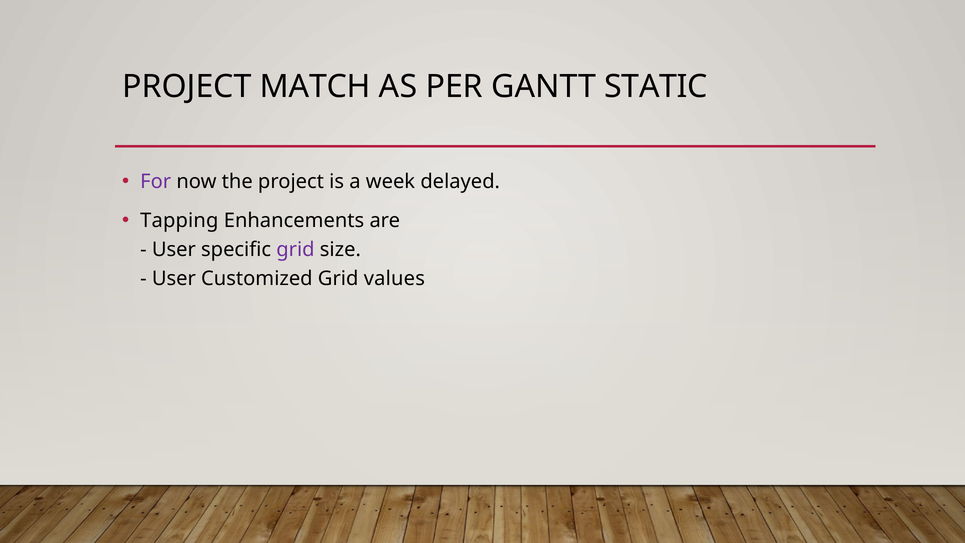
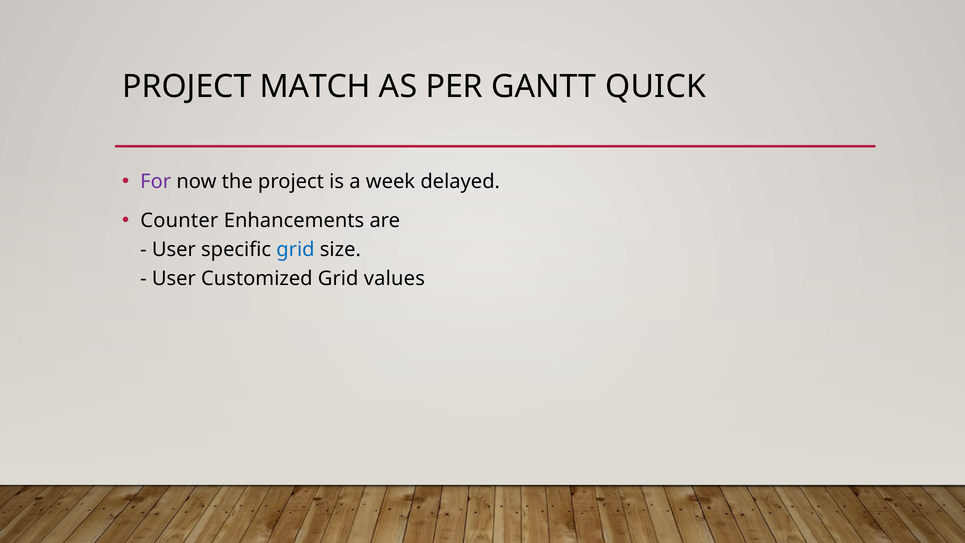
STATIC: STATIC -> QUICK (656, 87)
Tapping: Tapping -> Counter (179, 220)
grid colour: purple -> blue (295, 249)
